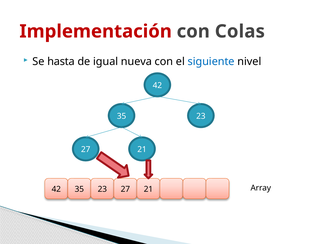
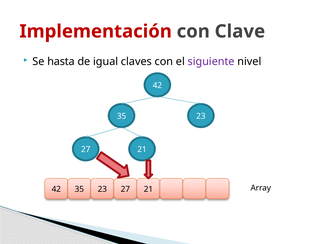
Colas: Colas -> Clave (240, 31)
nueva: nueva -> claves (136, 62)
siguiente colour: blue -> purple (211, 62)
